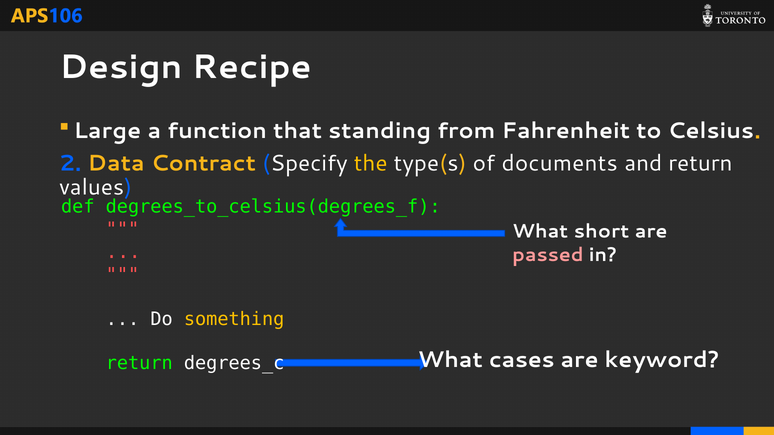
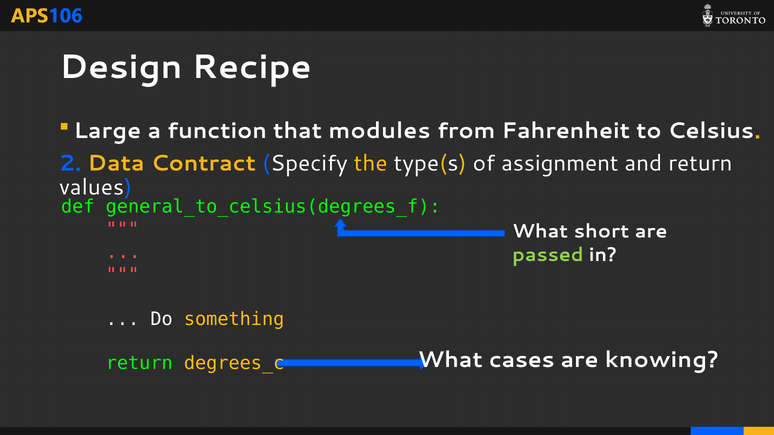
standing: standing -> modules (380, 131)
documents: documents -> assignment (560, 163)
degrees_to_celsius(degrees_f: degrees_to_celsius(degrees_f -> general_to_celsius(degrees_f (273, 207)
passed colour: pink -> light green (548, 255)
keyword: keyword -> knowing (662, 360)
degrees_c colour: white -> yellow (234, 364)
